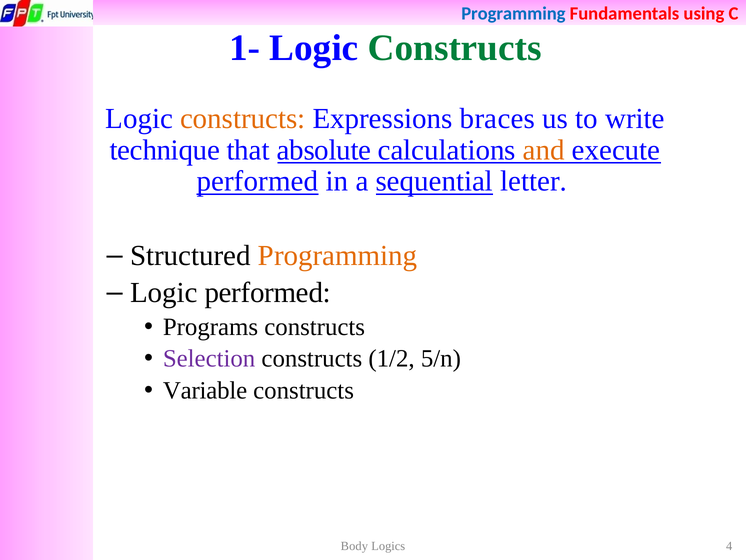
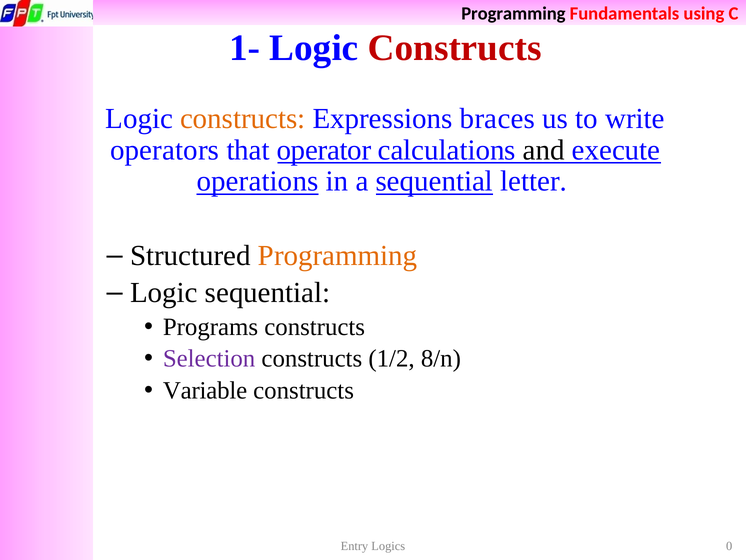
Programming colour: blue -> black (513, 14)
Constructs colour: green -> red (455, 48)
technique: technique -> operators (165, 150)
absolute: absolute -> operator (324, 150)
and colour: orange -> black (544, 150)
performed: performed -> operations (257, 181)
Logic performed: performed -> sequential (268, 292)
5/n: 5/n -> 8/n (441, 358)
Body: Body -> Entry (354, 545)
4: 4 -> 0 (729, 545)
